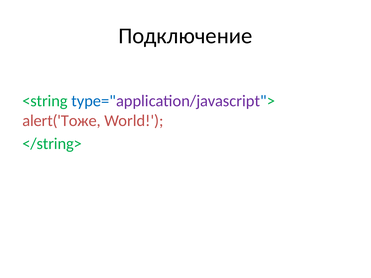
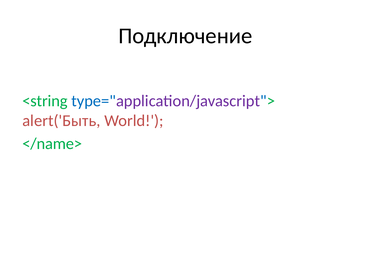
alert('Тоже: alert('Тоже -> alert('Быть (61, 121)
</string>: </string> -> </name> (52, 144)
